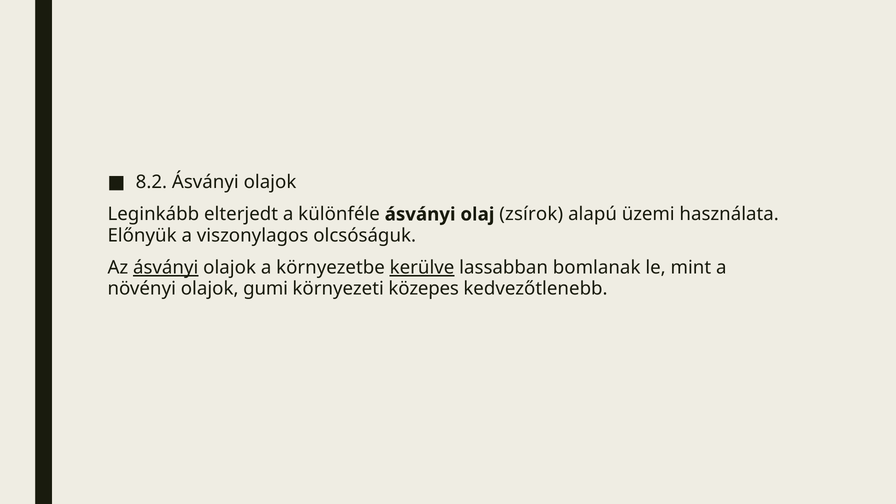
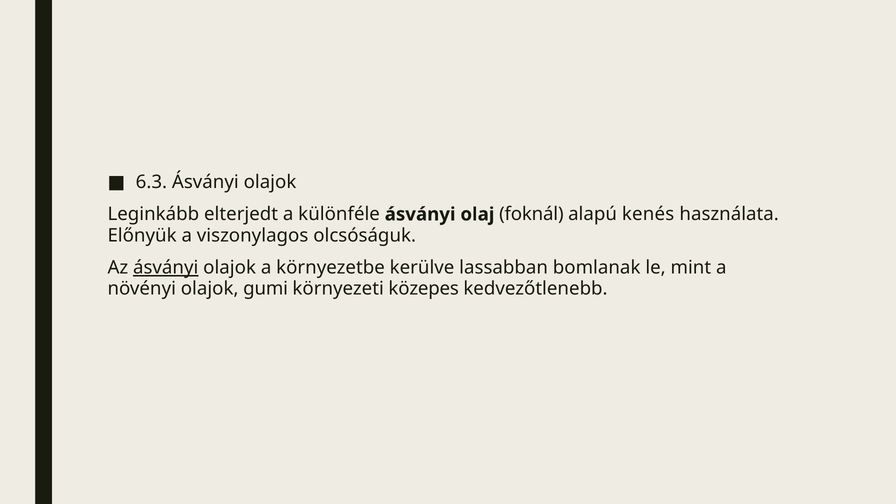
8.2: 8.2 -> 6.3 (151, 182)
zsírok: zsírok -> foknál (531, 214)
üzemi: üzemi -> kenés (648, 214)
kerülve underline: present -> none (422, 268)
